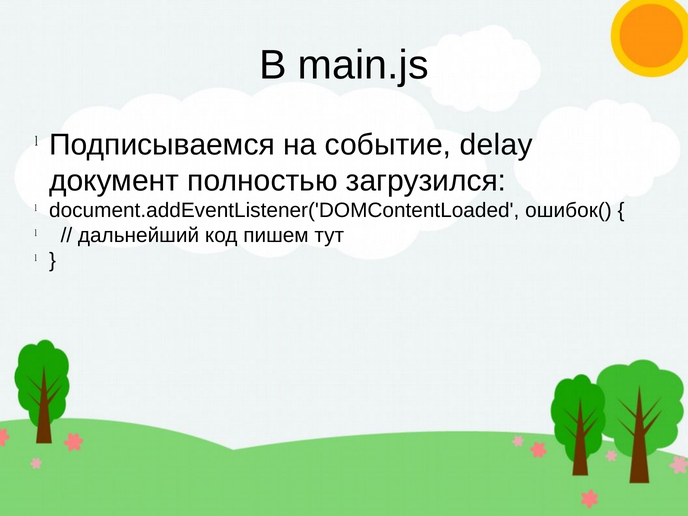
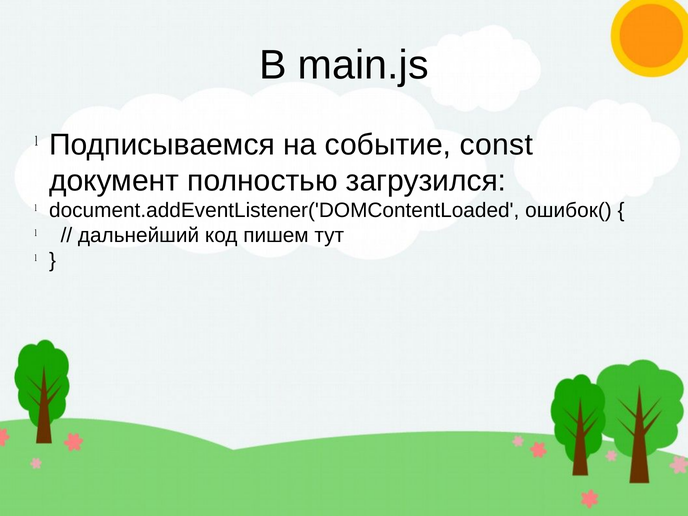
delay: delay -> const (496, 145)
